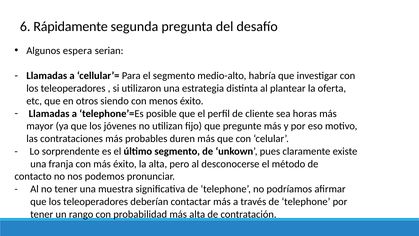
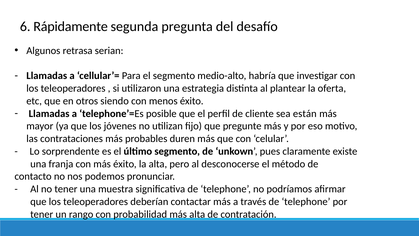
espera: espera -> retrasa (78, 51)
horas: horas -> están (305, 113)
